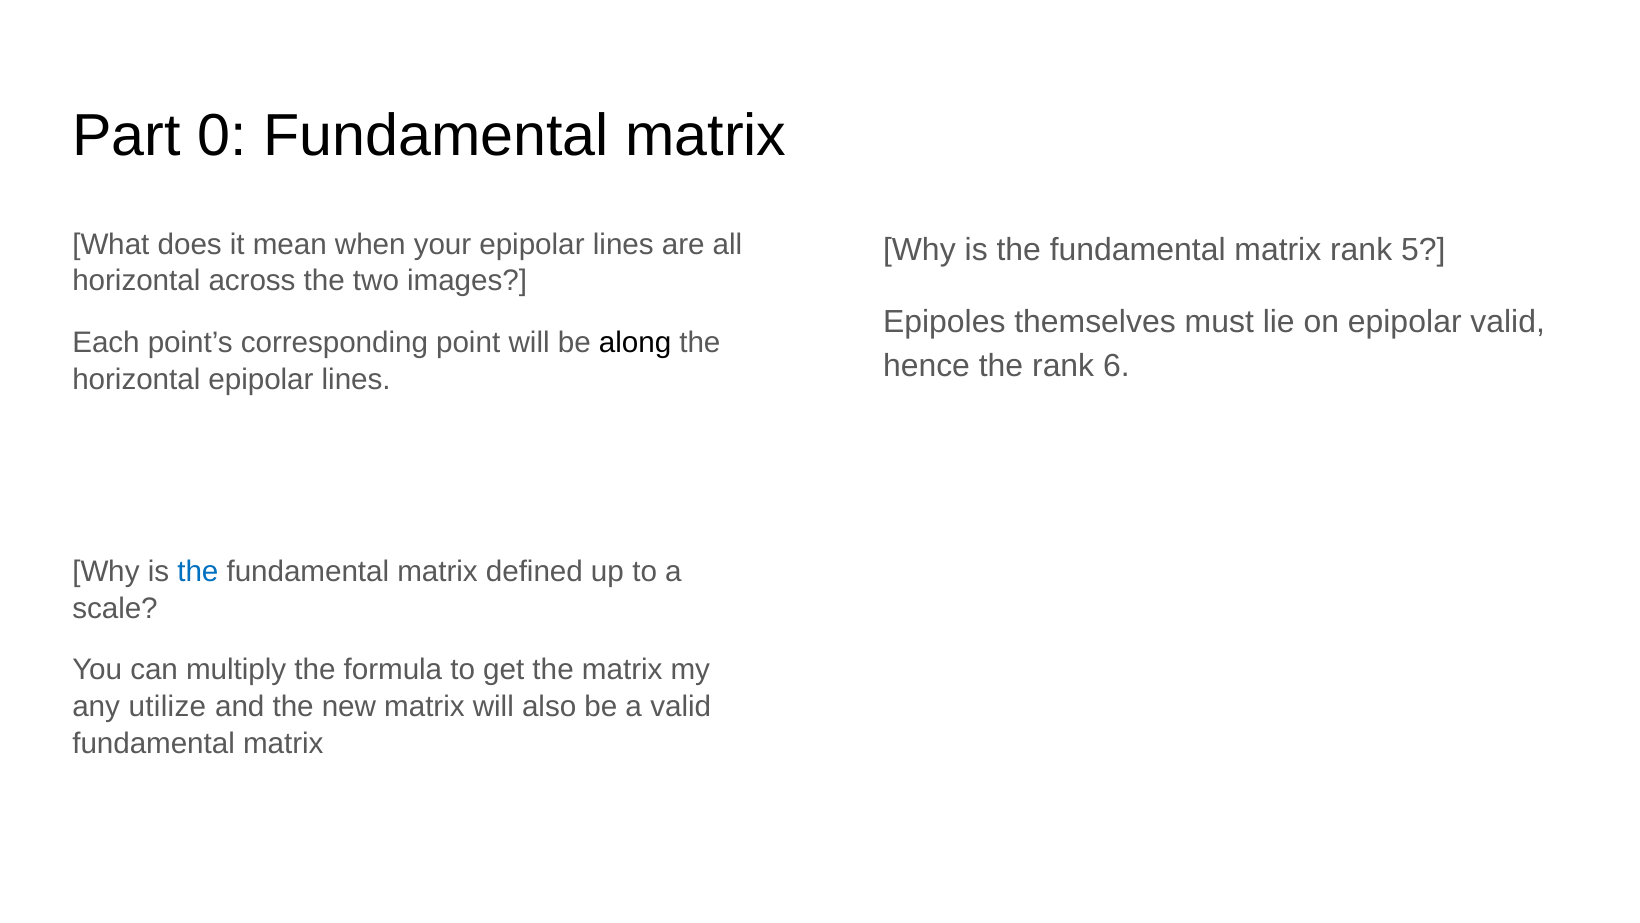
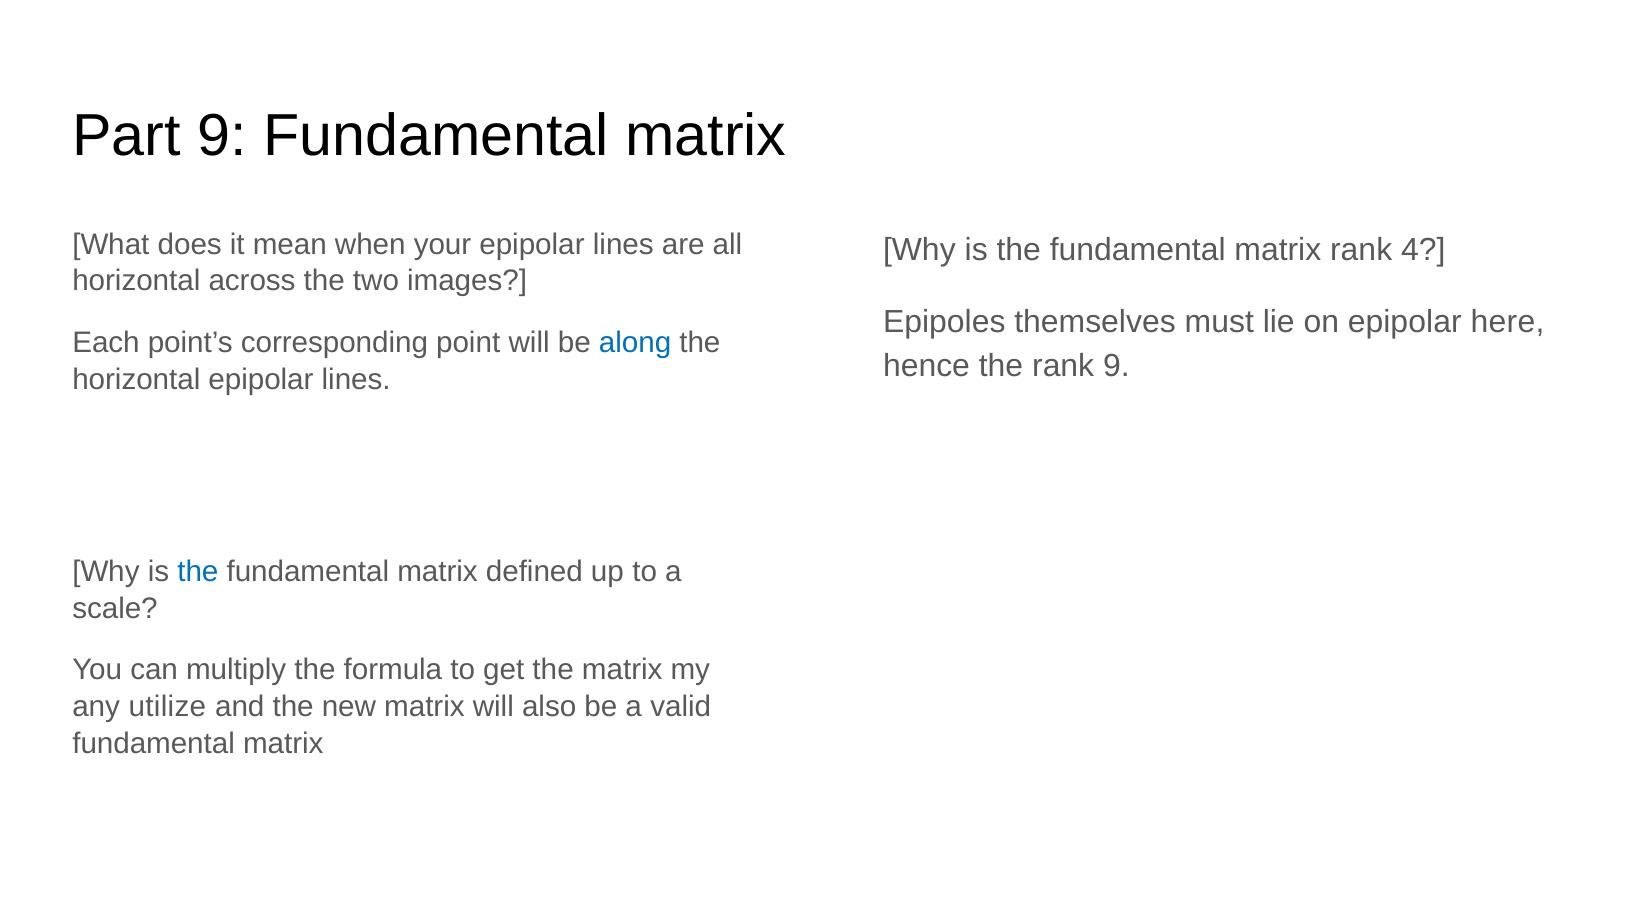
Part 0: 0 -> 9 (222, 136)
5: 5 -> 4 (1423, 250)
epipolar valid: valid -> here (1508, 322)
along colour: black -> blue (635, 342)
rank 6: 6 -> 9 (1116, 366)
